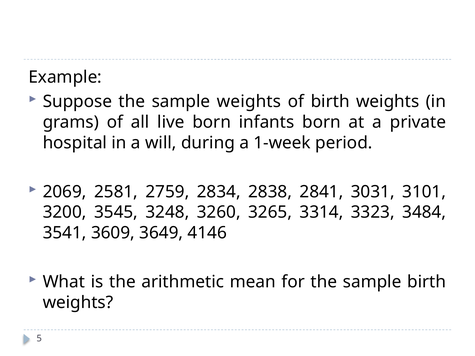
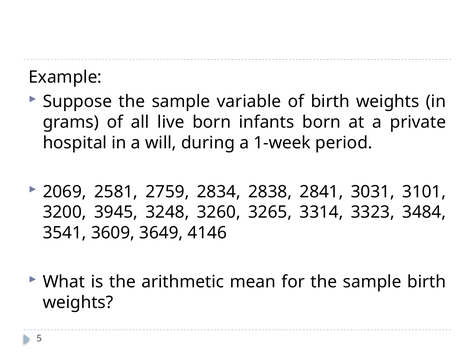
sample weights: weights -> variable (249, 102)
3545: 3545 -> 3945 (116, 212)
